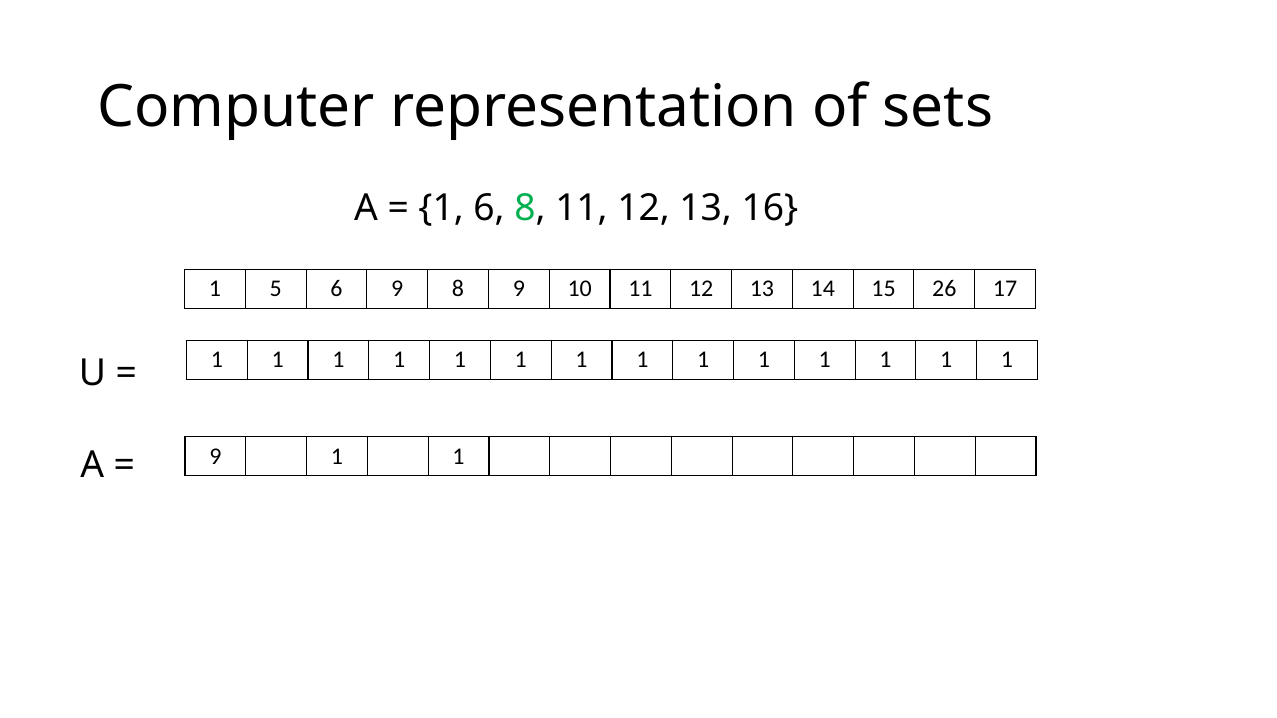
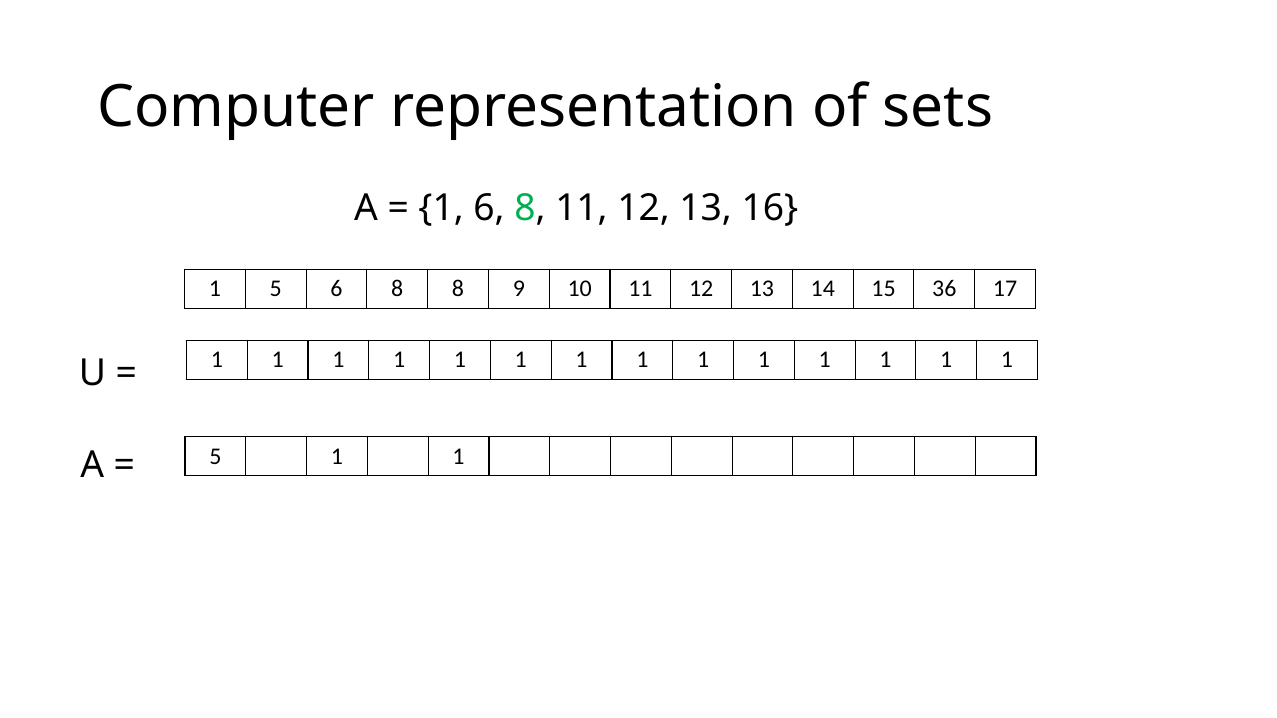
5 6 9: 9 -> 8 (397, 289)
26: 26 -> 36 (944, 289)
9: 9 -> 5 (215, 456)
